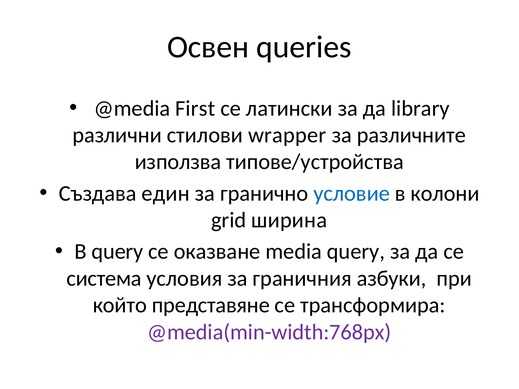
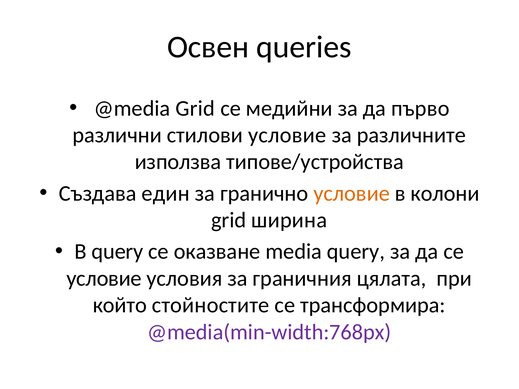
@media First: First -> Grid (195, 108)
латински: латински -> медийни (289, 108)
library: library -> първо (420, 108)
стилови wrapper: wrapper -> условие (287, 135)
условие colour: blue -> orange (352, 194)
система: система -> условие (104, 279)
азбуки: азбуки -> цялата (392, 279)
представяне: представяне -> стойностите (211, 305)
